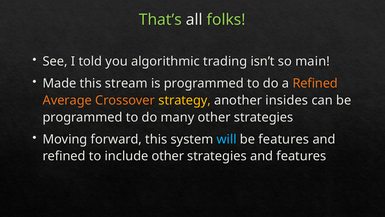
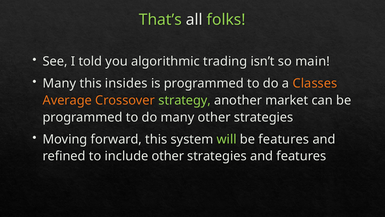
Made: Made -> Many (59, 83)
stream: stream -> insides (126, 83)
a Refined: Refined -> Classes (315, 83)
strategy colour: yellow -> light green (185, 100)
insides: insides -> market (287, 100)
will colour: light blue -> light green (227, 139)
